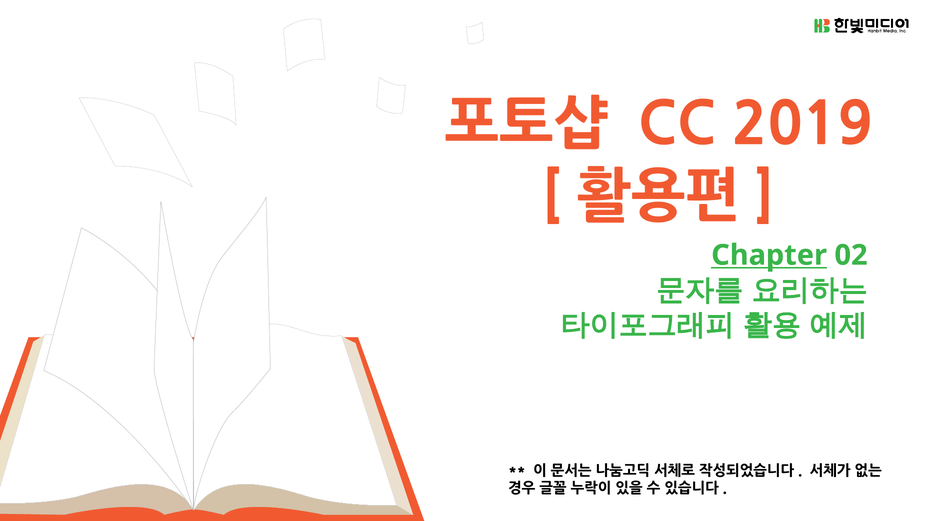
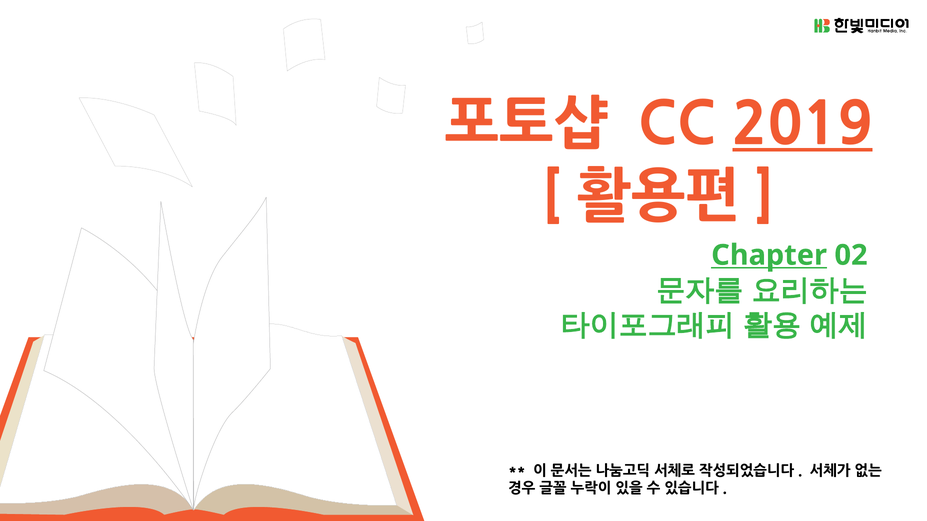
2019 underline: none -> present (803, 125)
